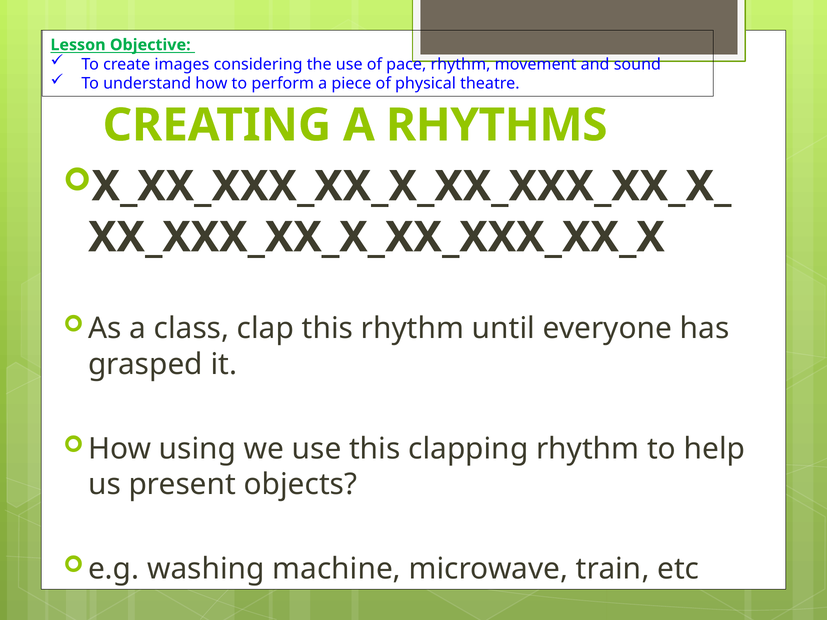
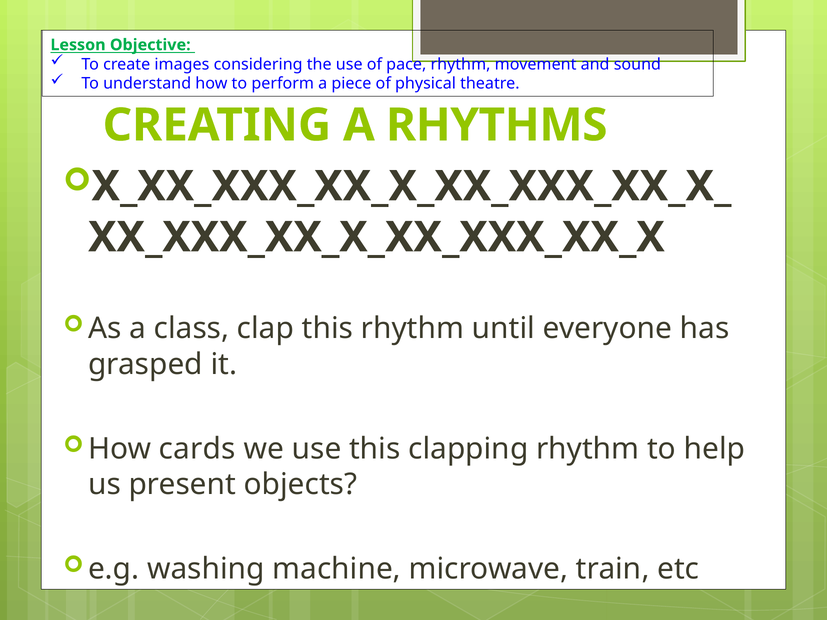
using: using -> cards (197, 449)
